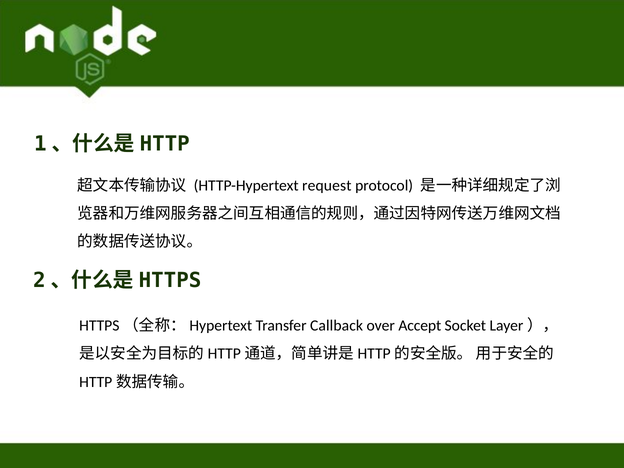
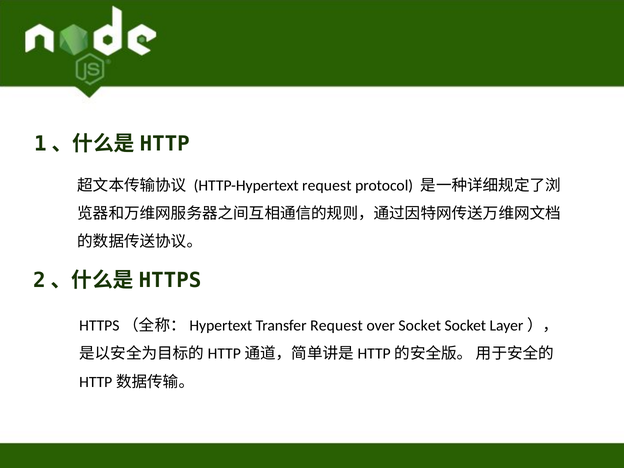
Transfer Callback: Callback -> Request (337, 326)
over Accept: Accept -> Socket (420, 326)
